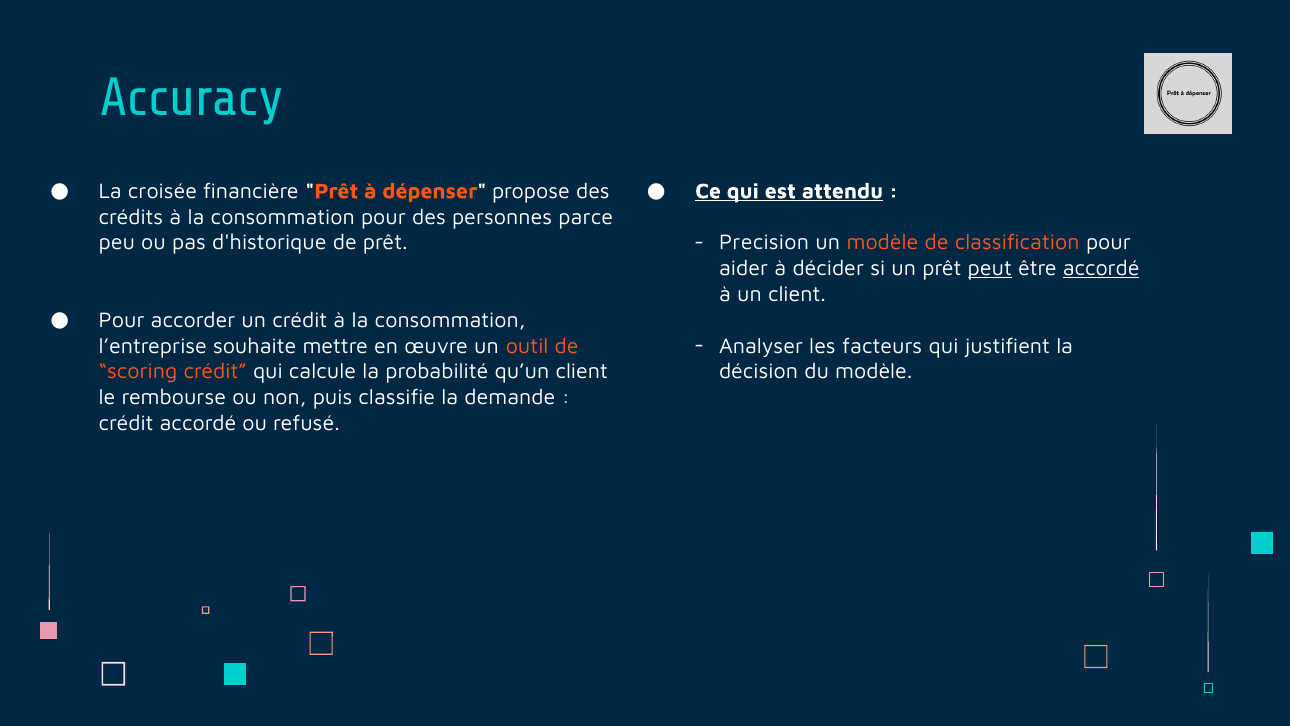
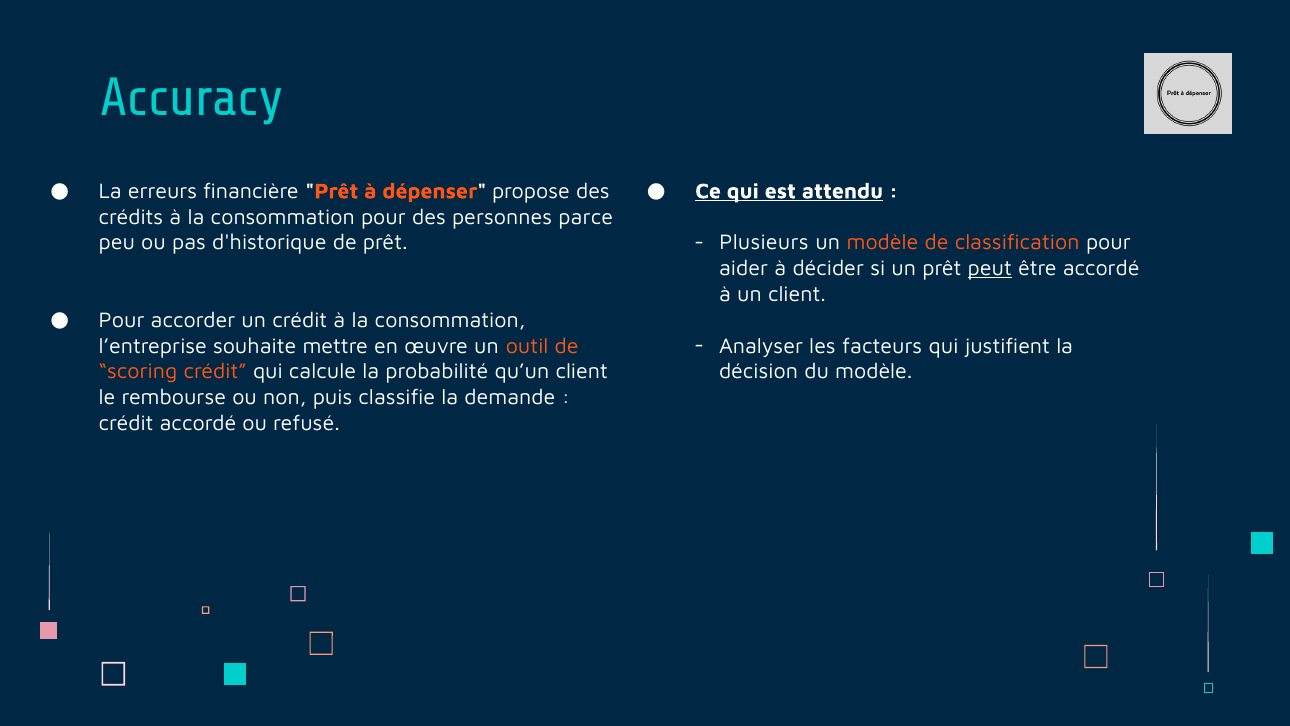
croisée: croisée -> erreurs (163, 191)
Precision: Precision -> Plusieurs (764, 243)
accordé underline: present -> none (1101, 268)
